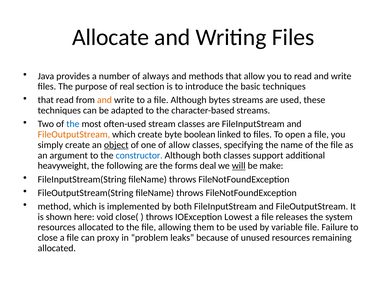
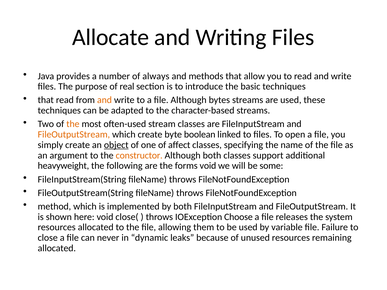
the colour: blue -> orange (73, 124)
of allow: allow -> affect (179, 145)
constructor colour: blue -> orange (139, 155)
forms deal: deal -> void (208, 166)
will underline: present -> none (239, 166)
make: make -> some (271, 166)
Lowest: Lowest -> Choose (238, 217)
proxy: proxy -> never (108, 238)
problem: problem -> dynamic (150, 238)
